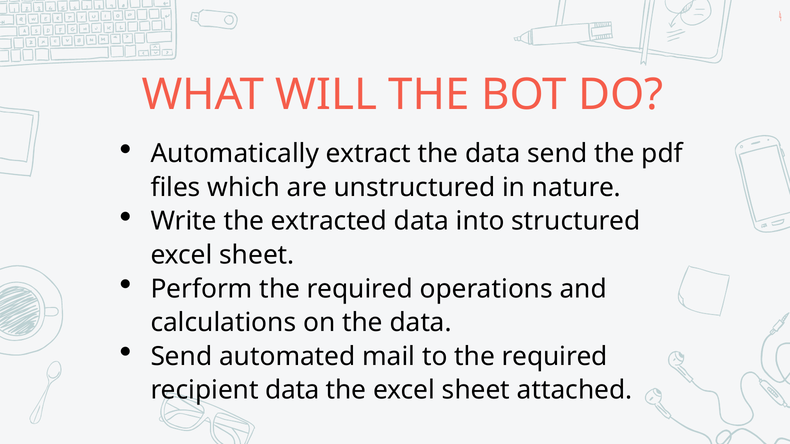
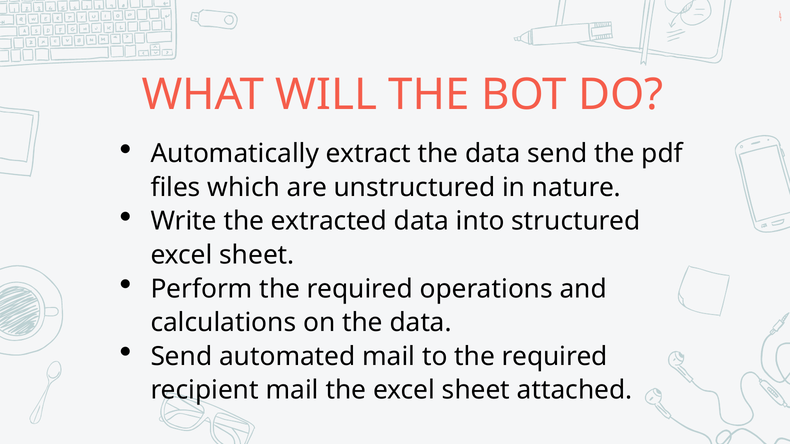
recipient data: data -> mail (292, 391)
